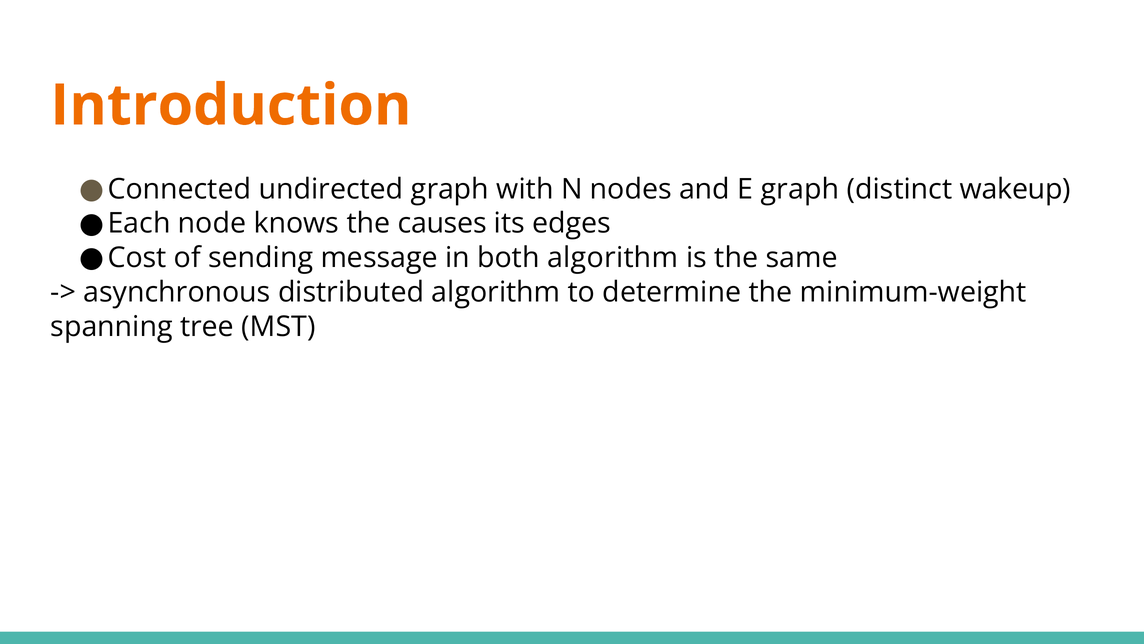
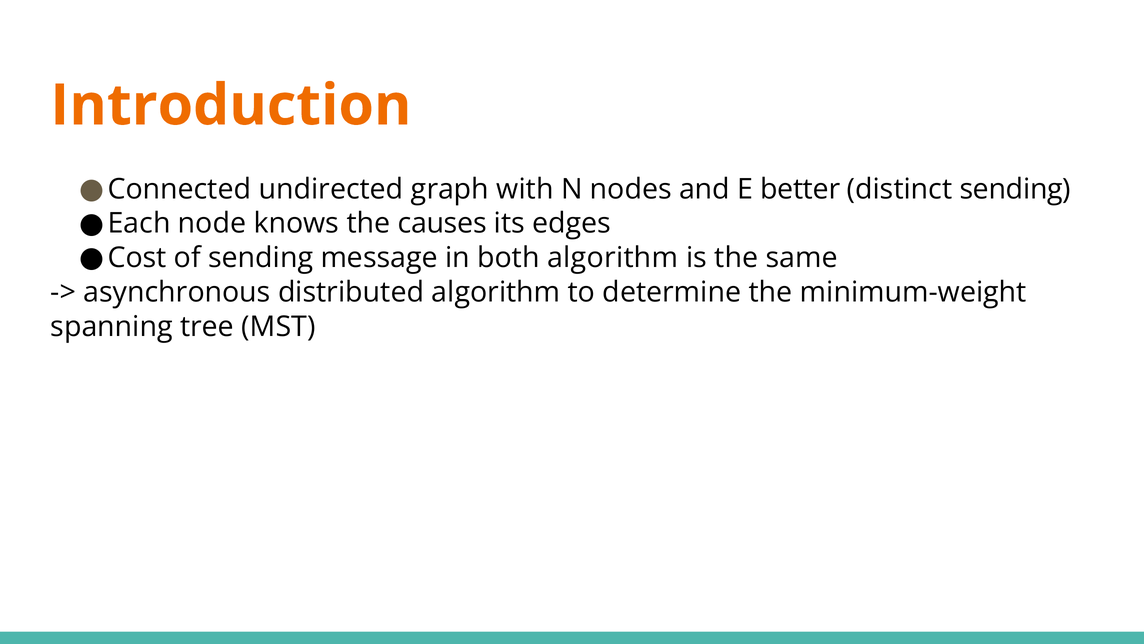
E graph: graph -> better (800, 189)
distinct wakeup: wakeup -> sending (1015, 189)
